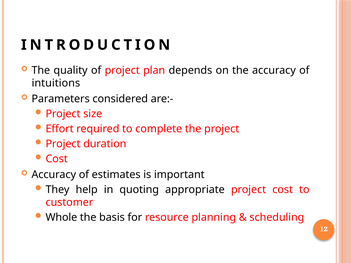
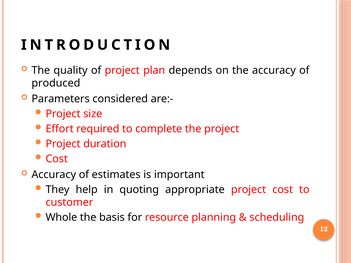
intuitions: intuitions -> produced (56, 83)
